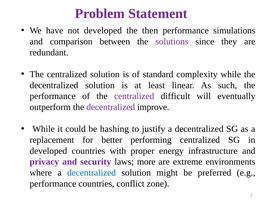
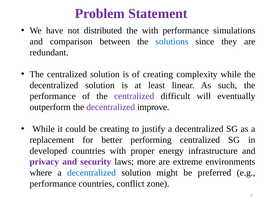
not developed: developed -> distributed (103, 31)
the then: then -> with (150, 31)
solutions colour: purple -> blue (172, 42)
of standard: standard -> creating (158, 74)
be hashing: hashing -> creating (115, 129)
